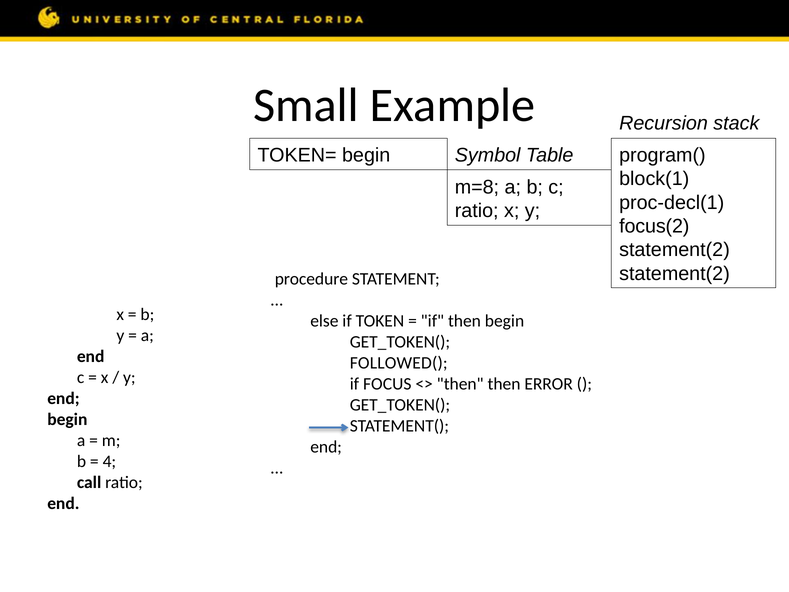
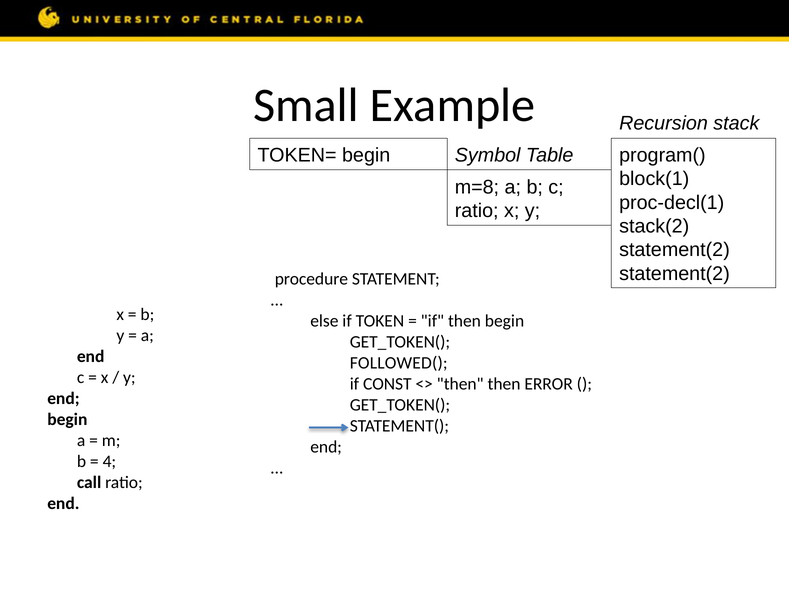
focus(2: focus(2 -> stack(2 (654, 226)
if FOCUS: FOCUS -> CONST (387, 384)
